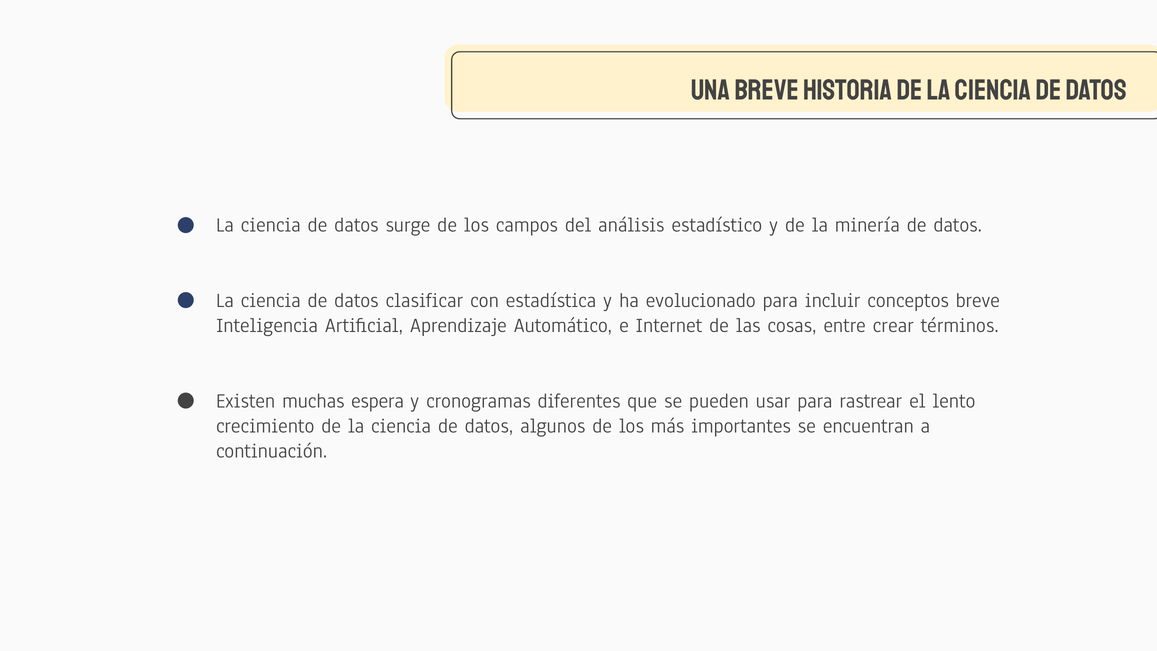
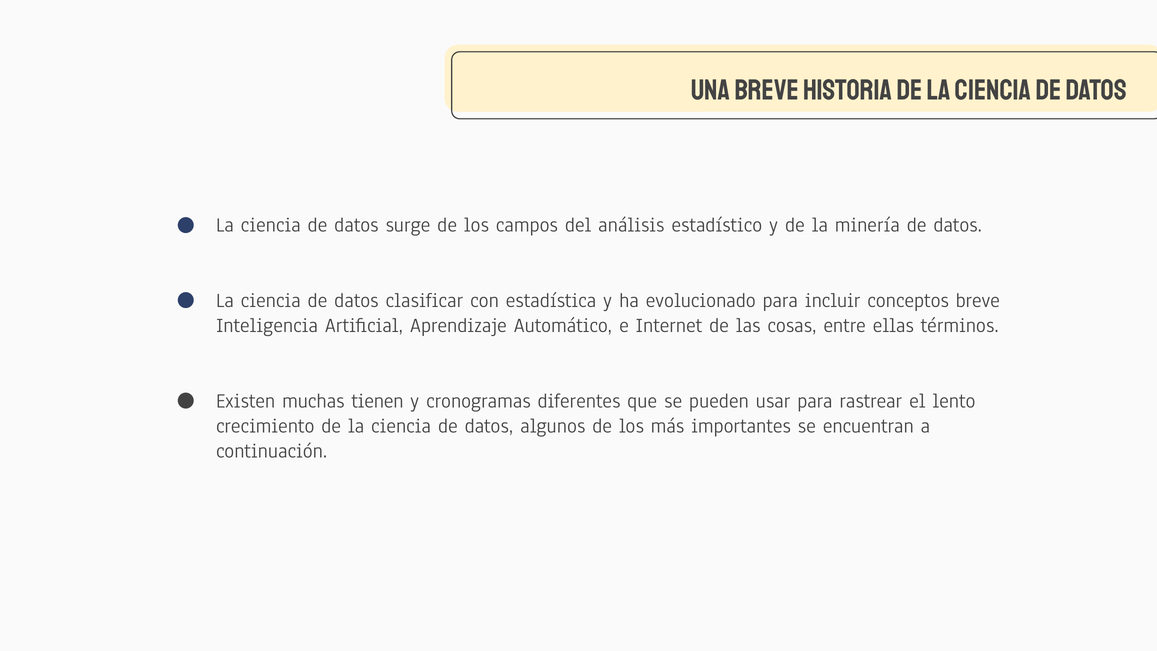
crear: crear -> ellas (893, 325)
espera: espera -> tienen (377, 401)
